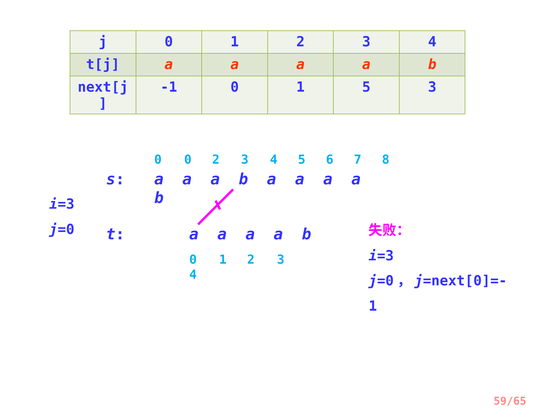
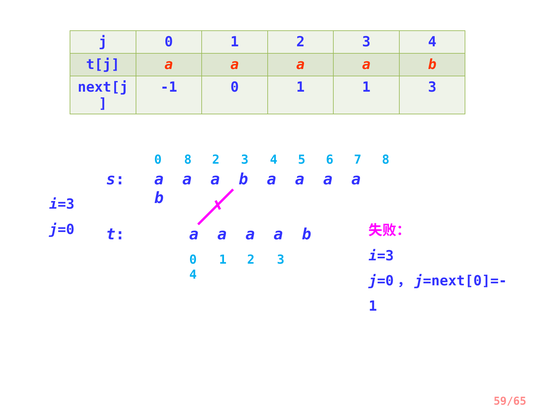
1 5: 5 -> 1 (366, 87)
0 0: 0 -> 8 (188, 160)
